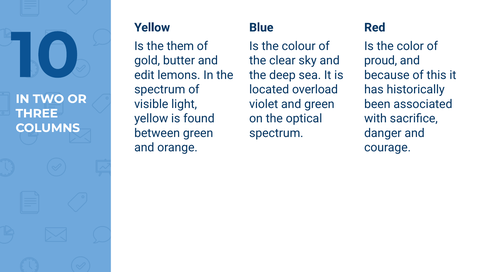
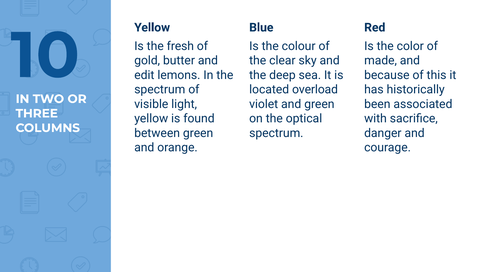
them: them -> fresh (180, 46)
proud: proud -> made (381, 61)
